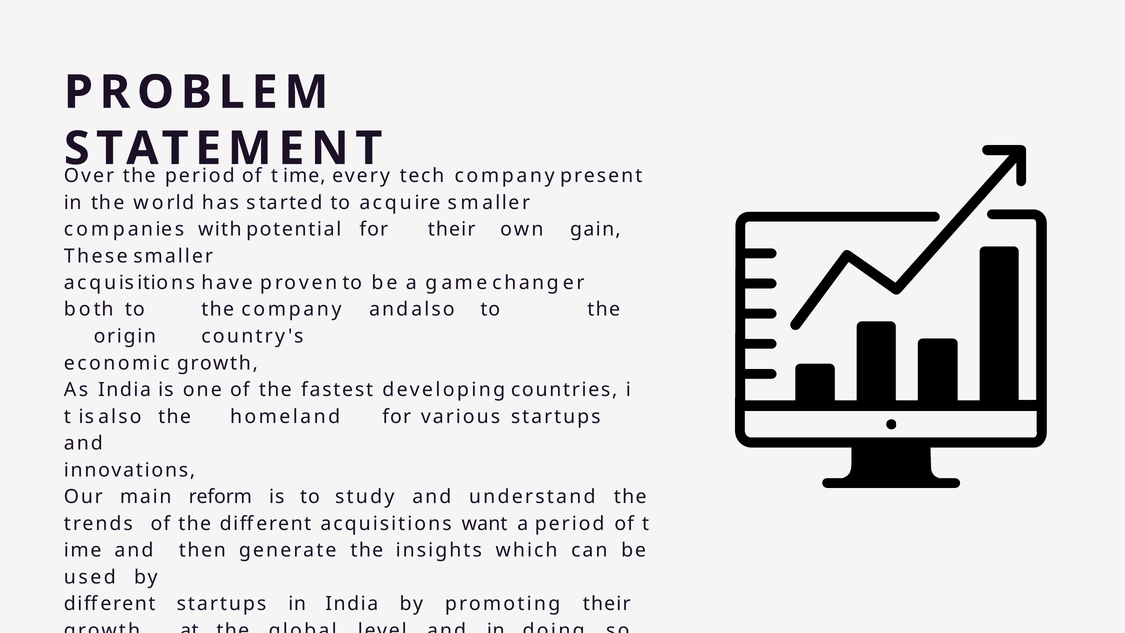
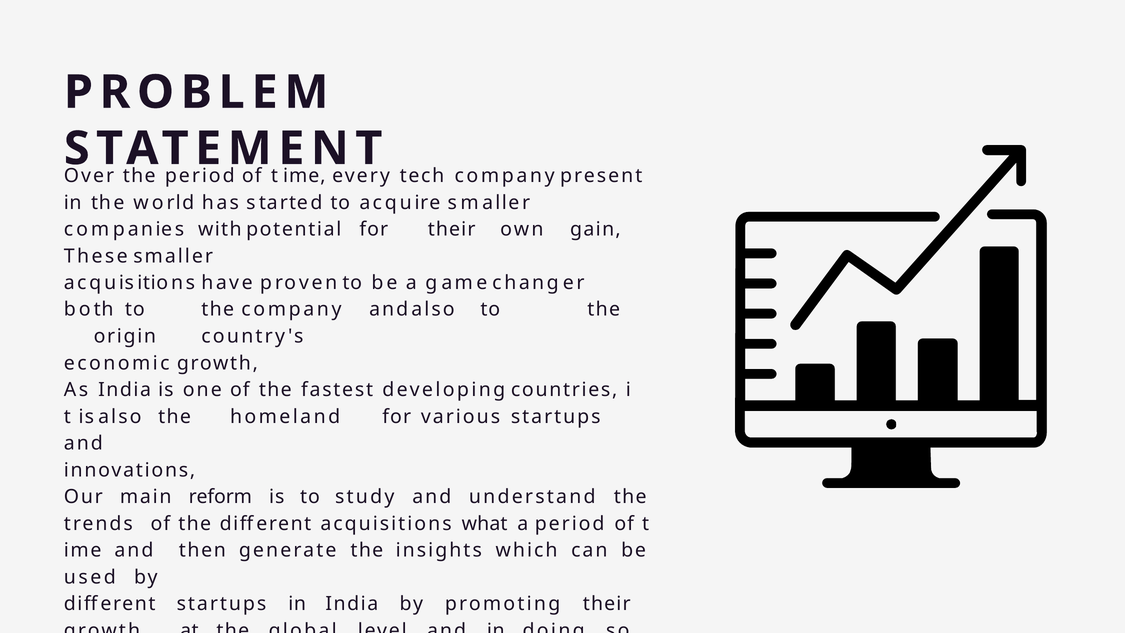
want: want -> what (485, 524)
